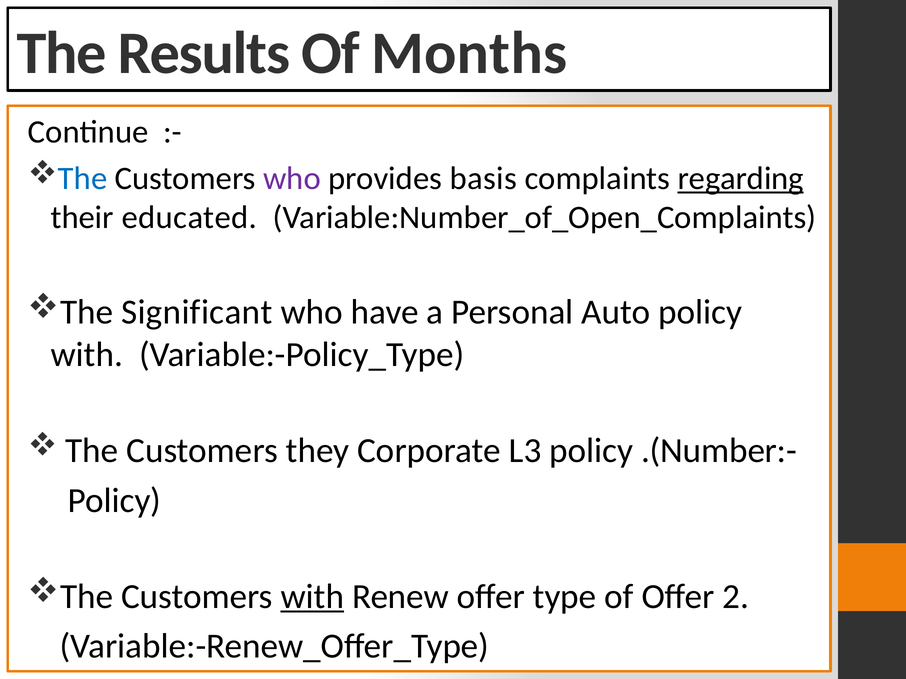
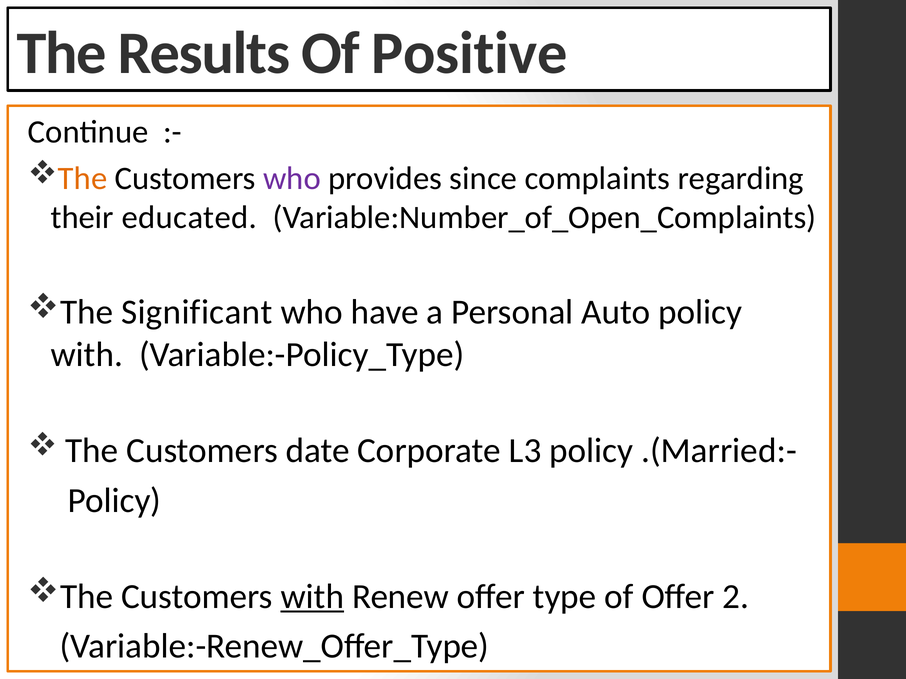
Months: Months -> Positive (469, 53)
The colour: blue -> orange (83, 178)
basis: basis -> since (483, 178)
regarding underline: present -> none (741, 178)
they: they -> date (318, 451)
.(Number:-: .(Number:- -> .(Married:- (719, 451)
